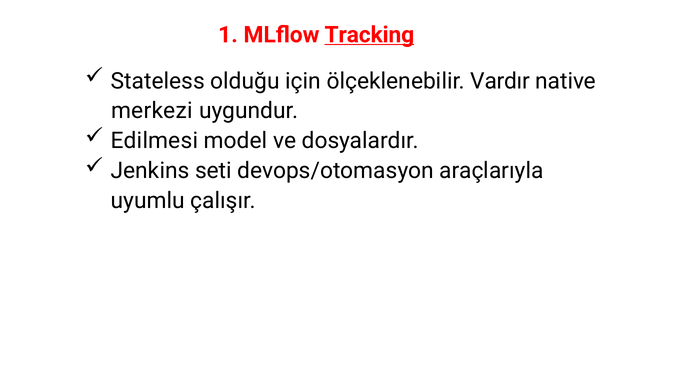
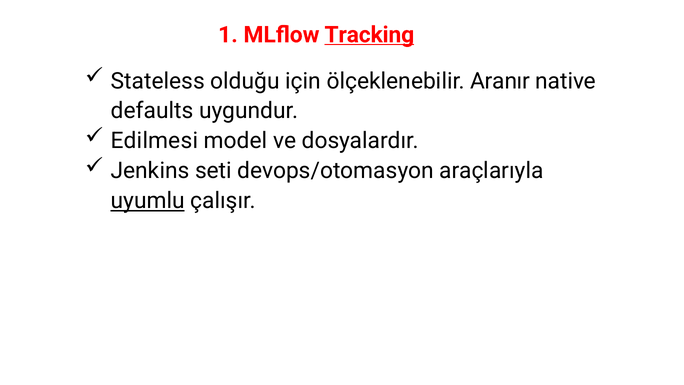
Vardır: Vardır -> Aranır (500, 81)
merkezi: merkezi -> defaults (152, 111)
uyumlu underline: none -> present (148, 201)
